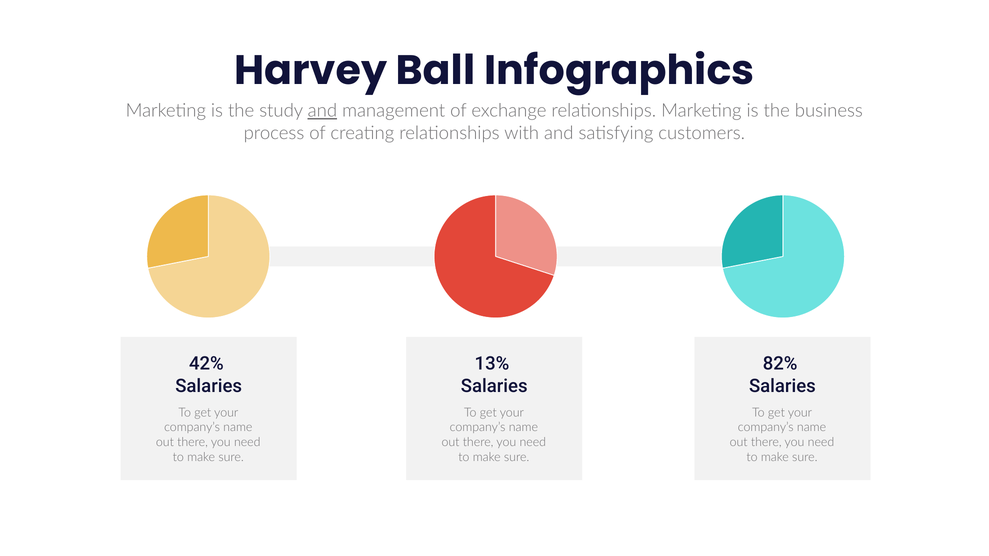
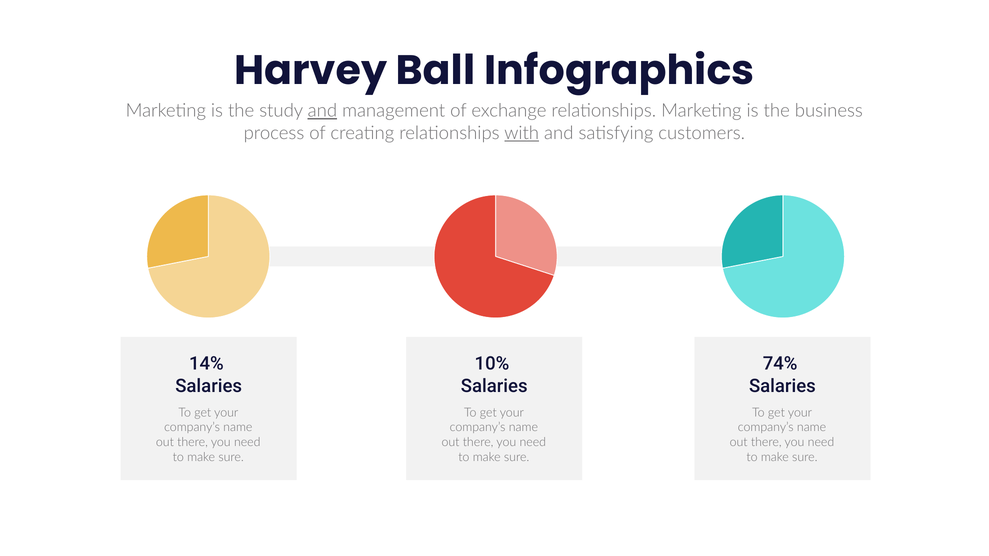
with underline: none -> present (522, 133)
42%: 42% -> 14% (206, 364)
13%: 13% -> 10% (492, 364)
82%: 82% -> 74% (780, 364)
